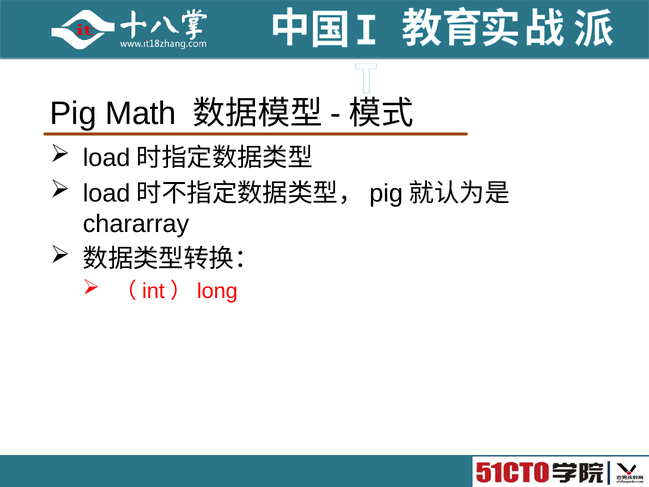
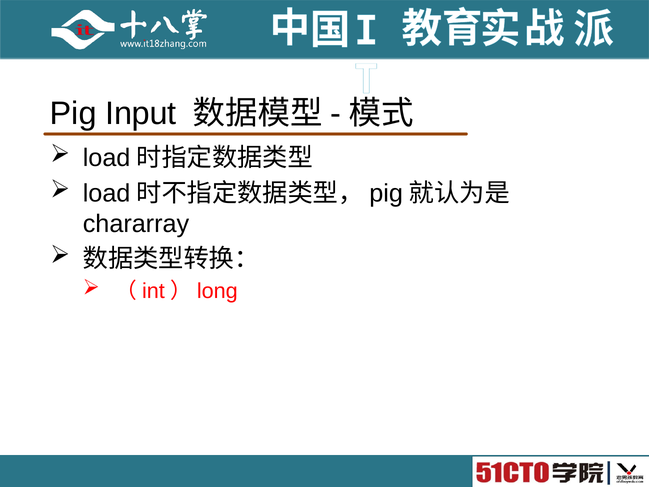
Math: Math -> Input (141, 113)
